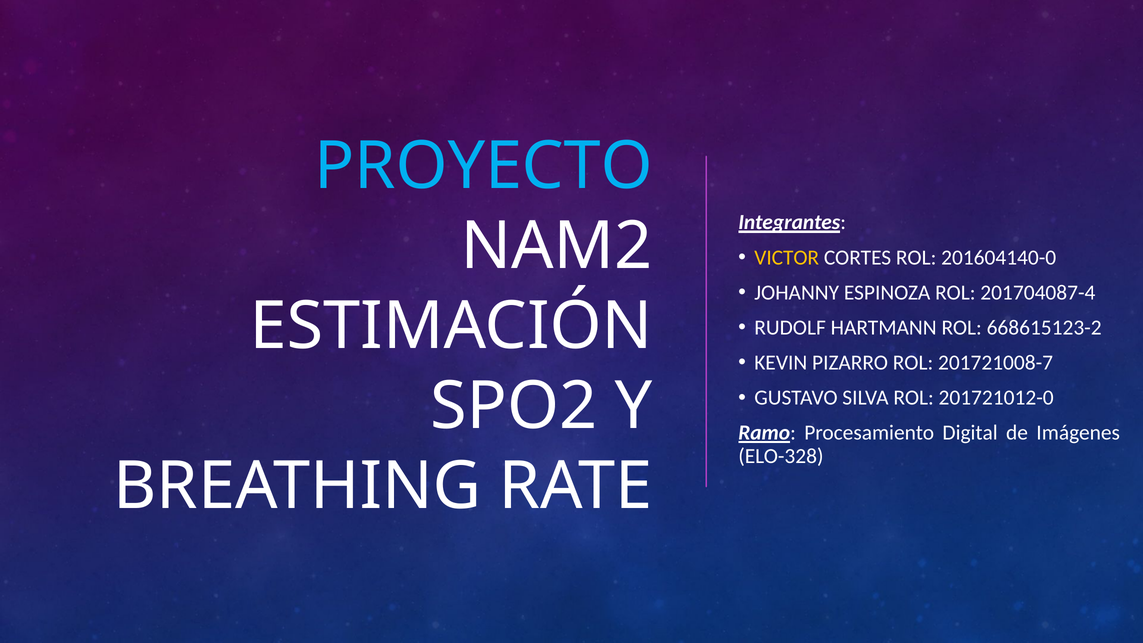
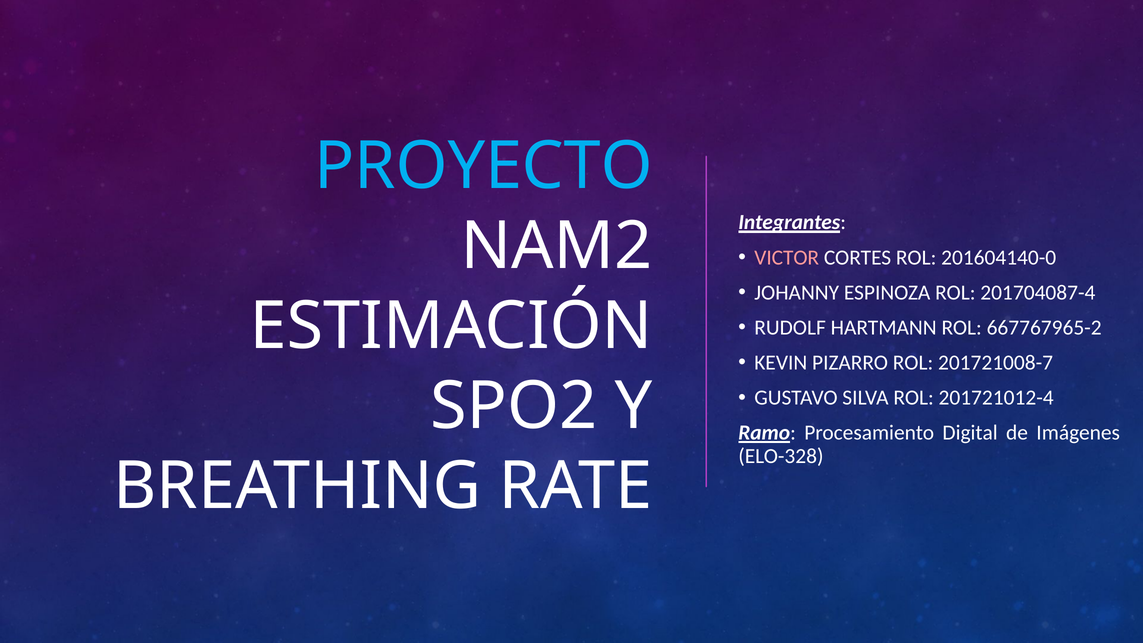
VICTOR colour: yellow -> pink (787, 257)
668615123-2: 668615123-2 -> 667767965-2 (1044, 328)
201721012-0: 201721012-0 -> 201721012-4 (996, 398)
